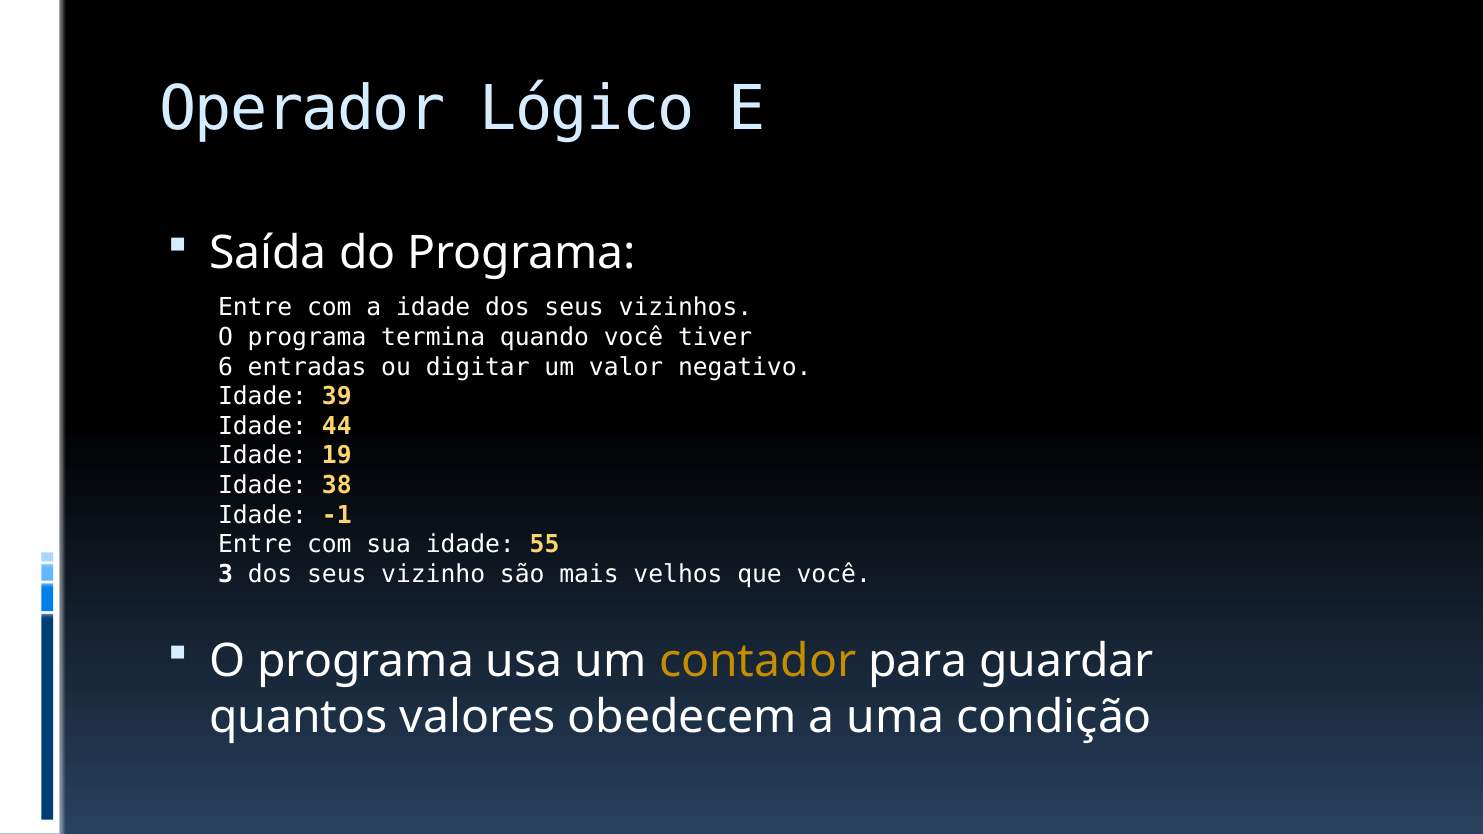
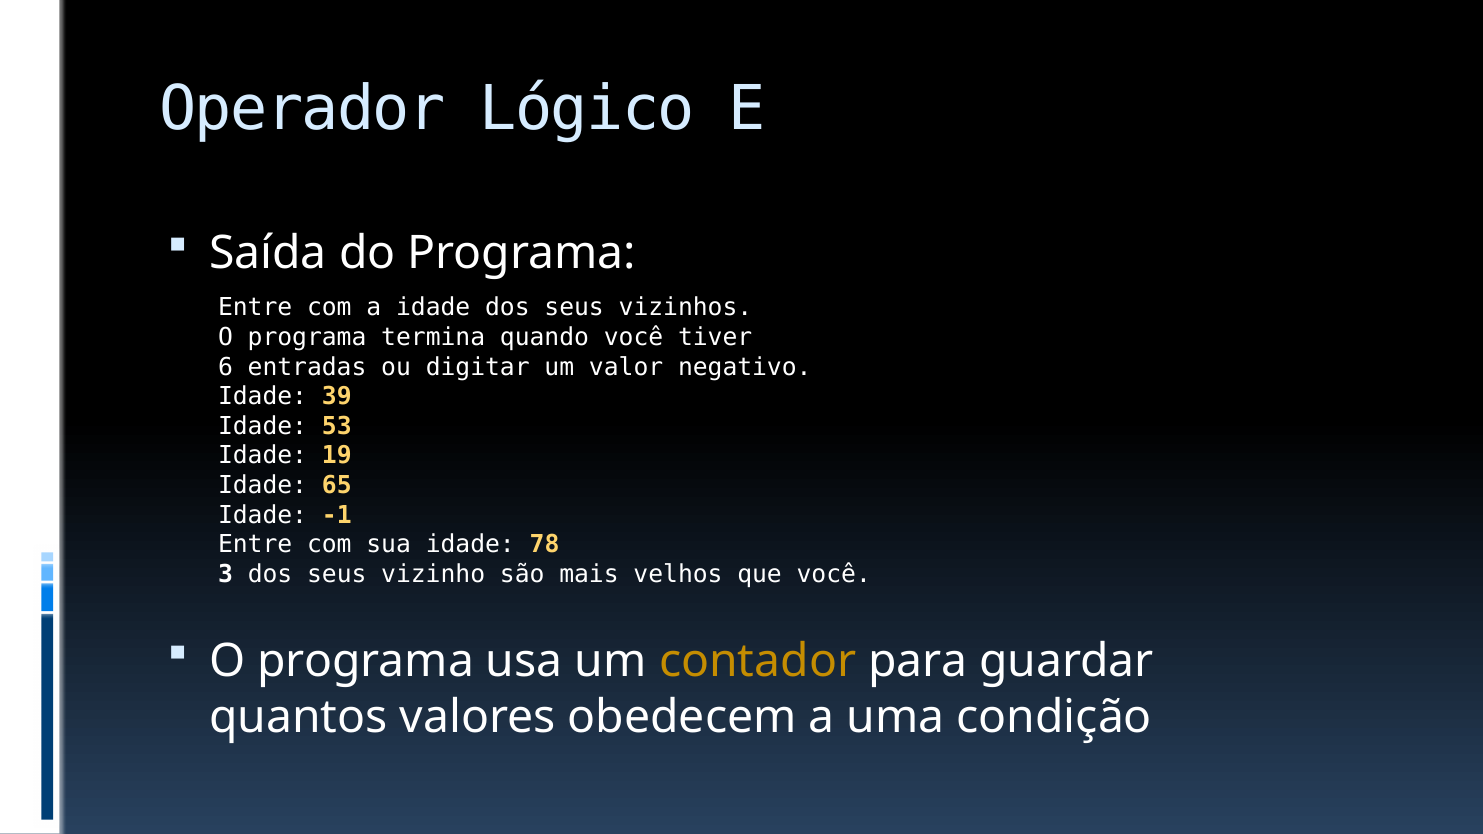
44: 44 -> 53 (337, 426)
38: 38 -> 65 (337, 486)
55: 55 -> 78 (545, 545)
